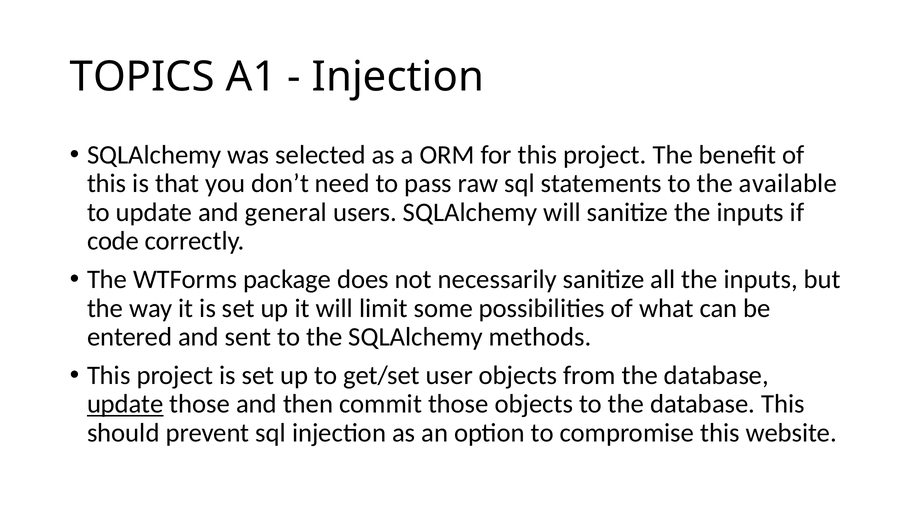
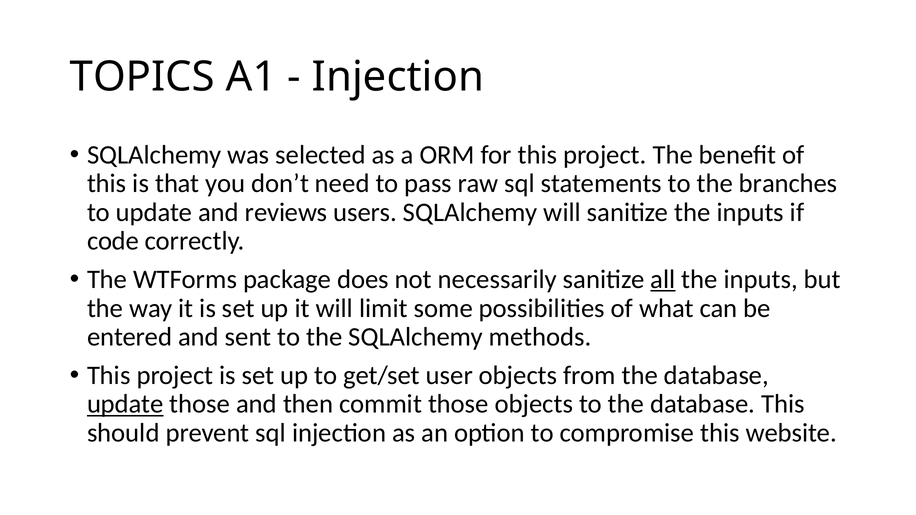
available: available -> branches (788, 184)
general: general -> reviews (286, 212)
all underline: none -> present (663, 280)
